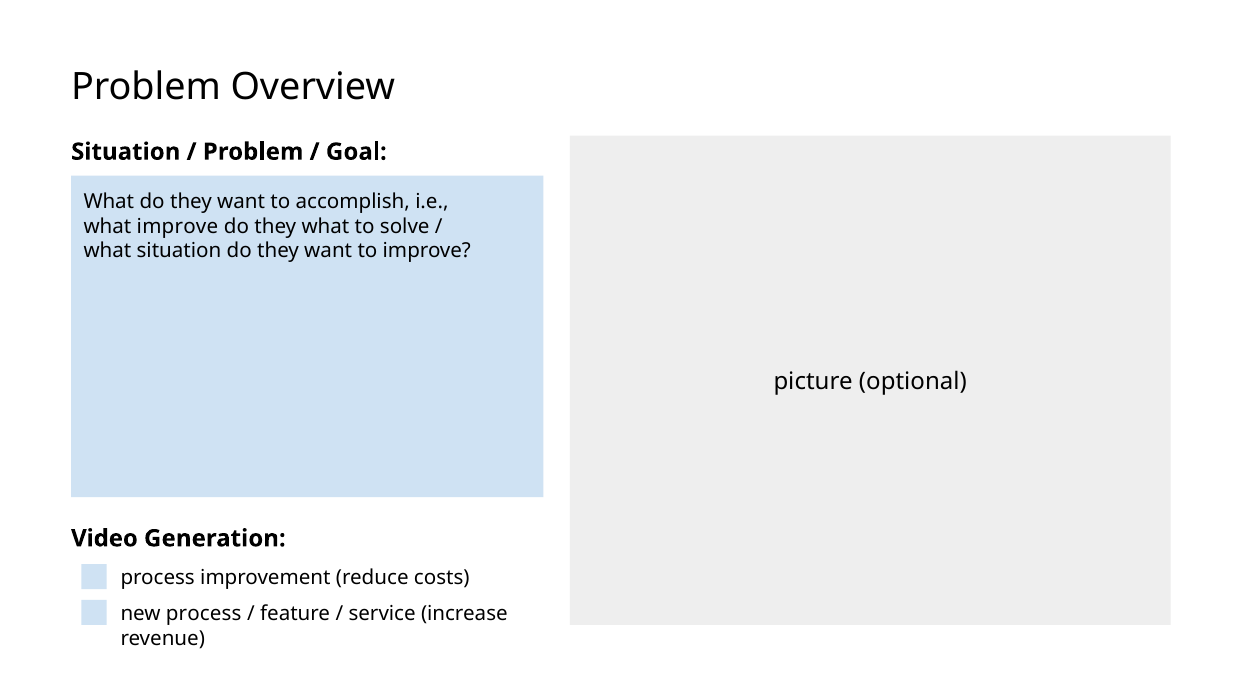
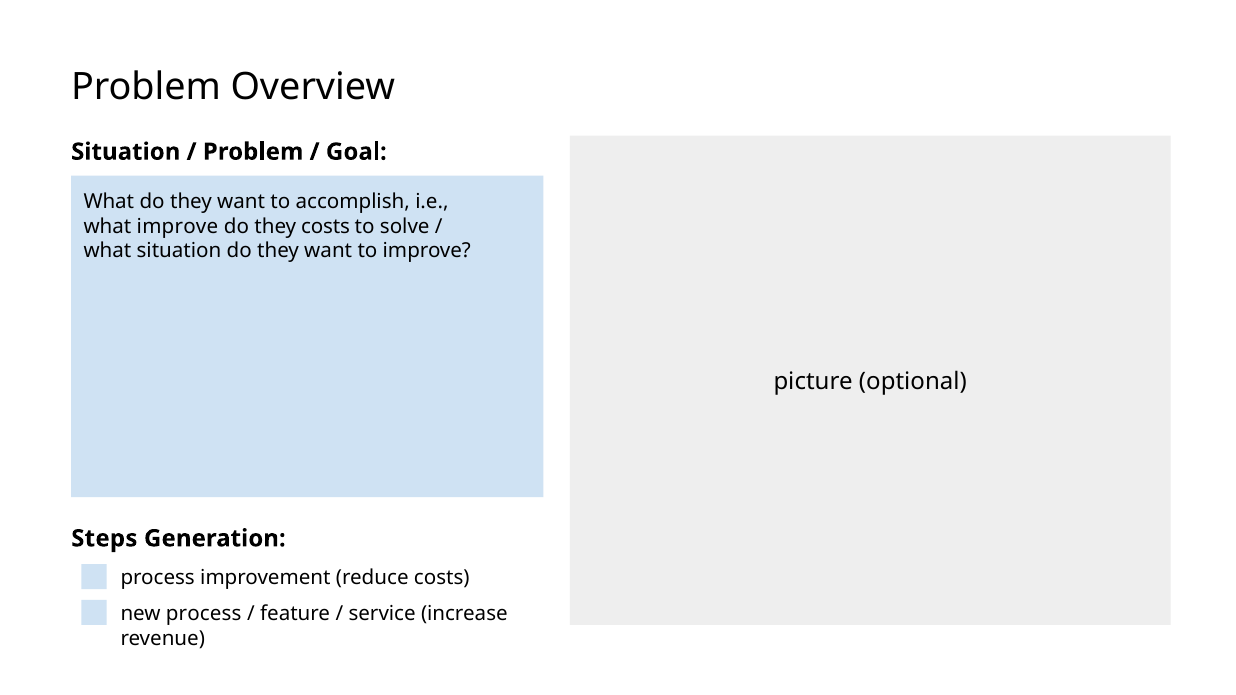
they what: what -> costs (326, 226)
Video: Video -> Steps (104, 539)
